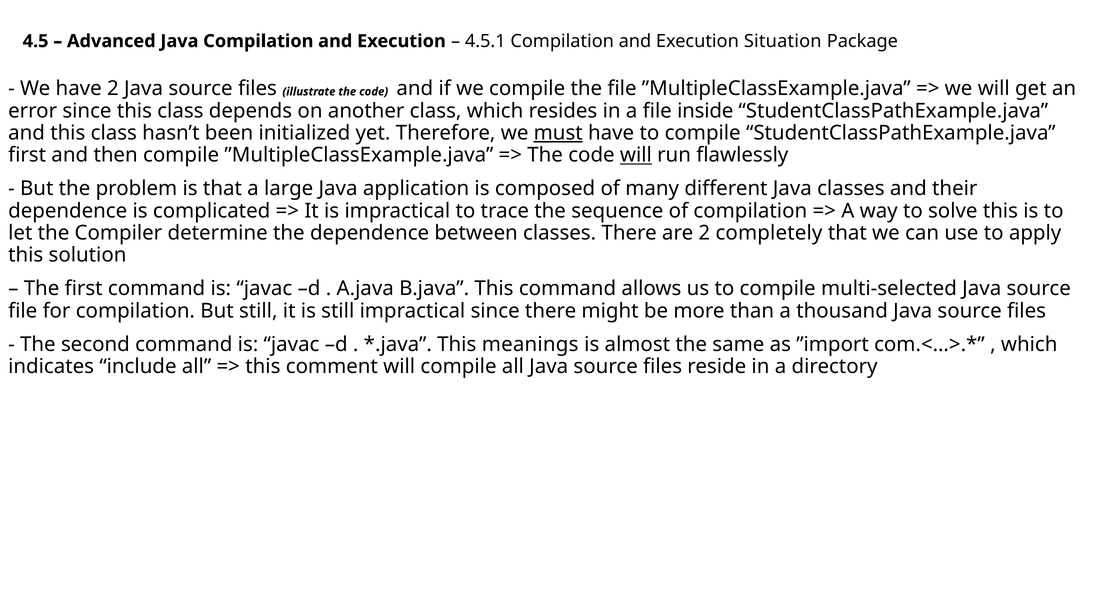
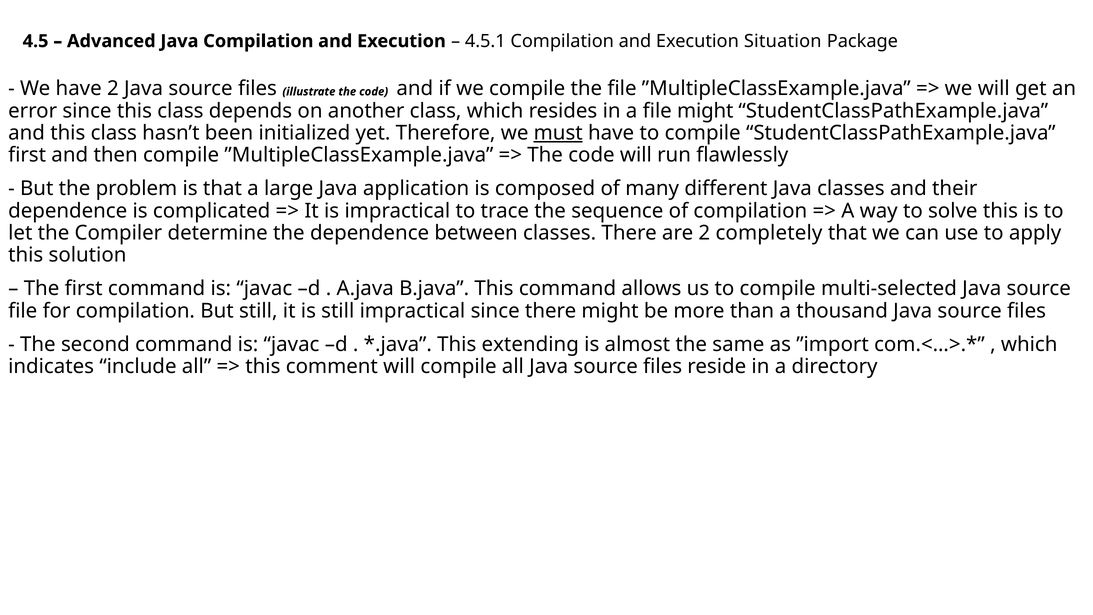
file inside: inside -> might (705, 111)
will underline: present -> none (636, 155)
meanings: meanings -> extending (530, 344)
